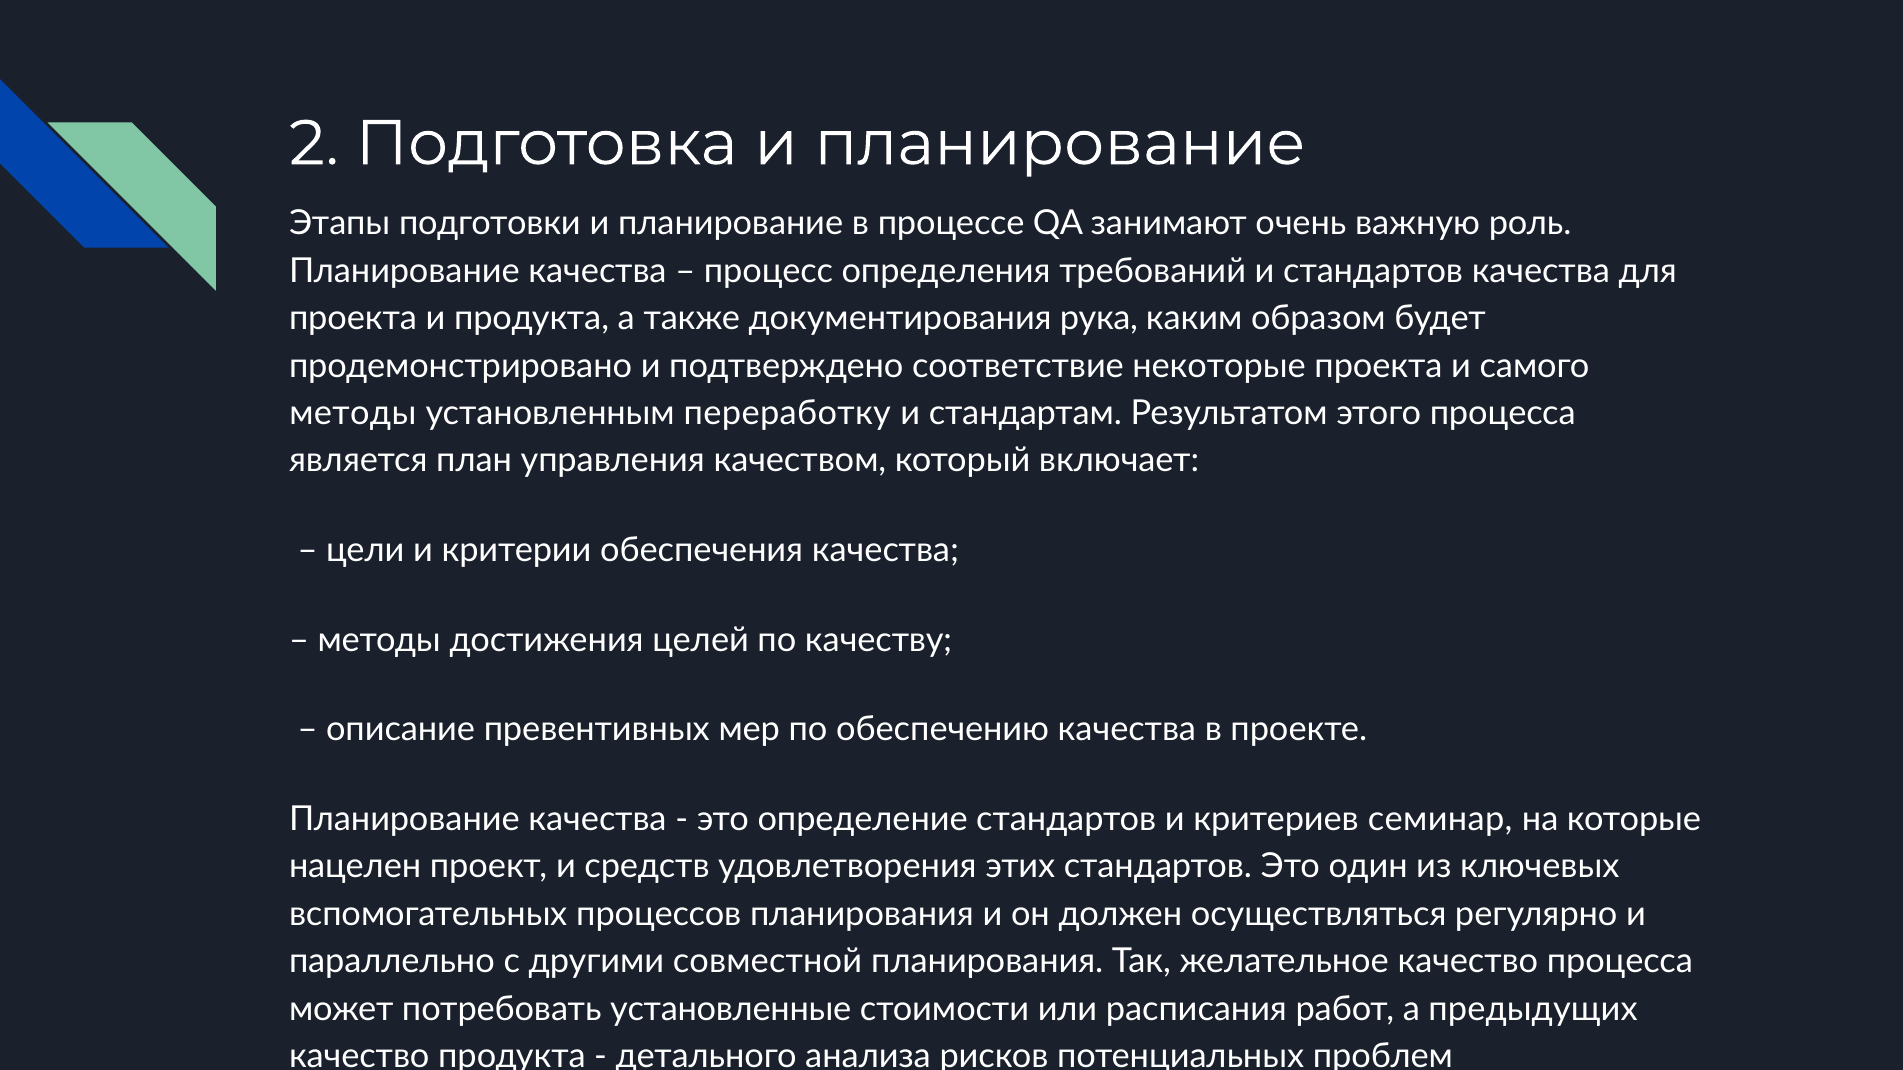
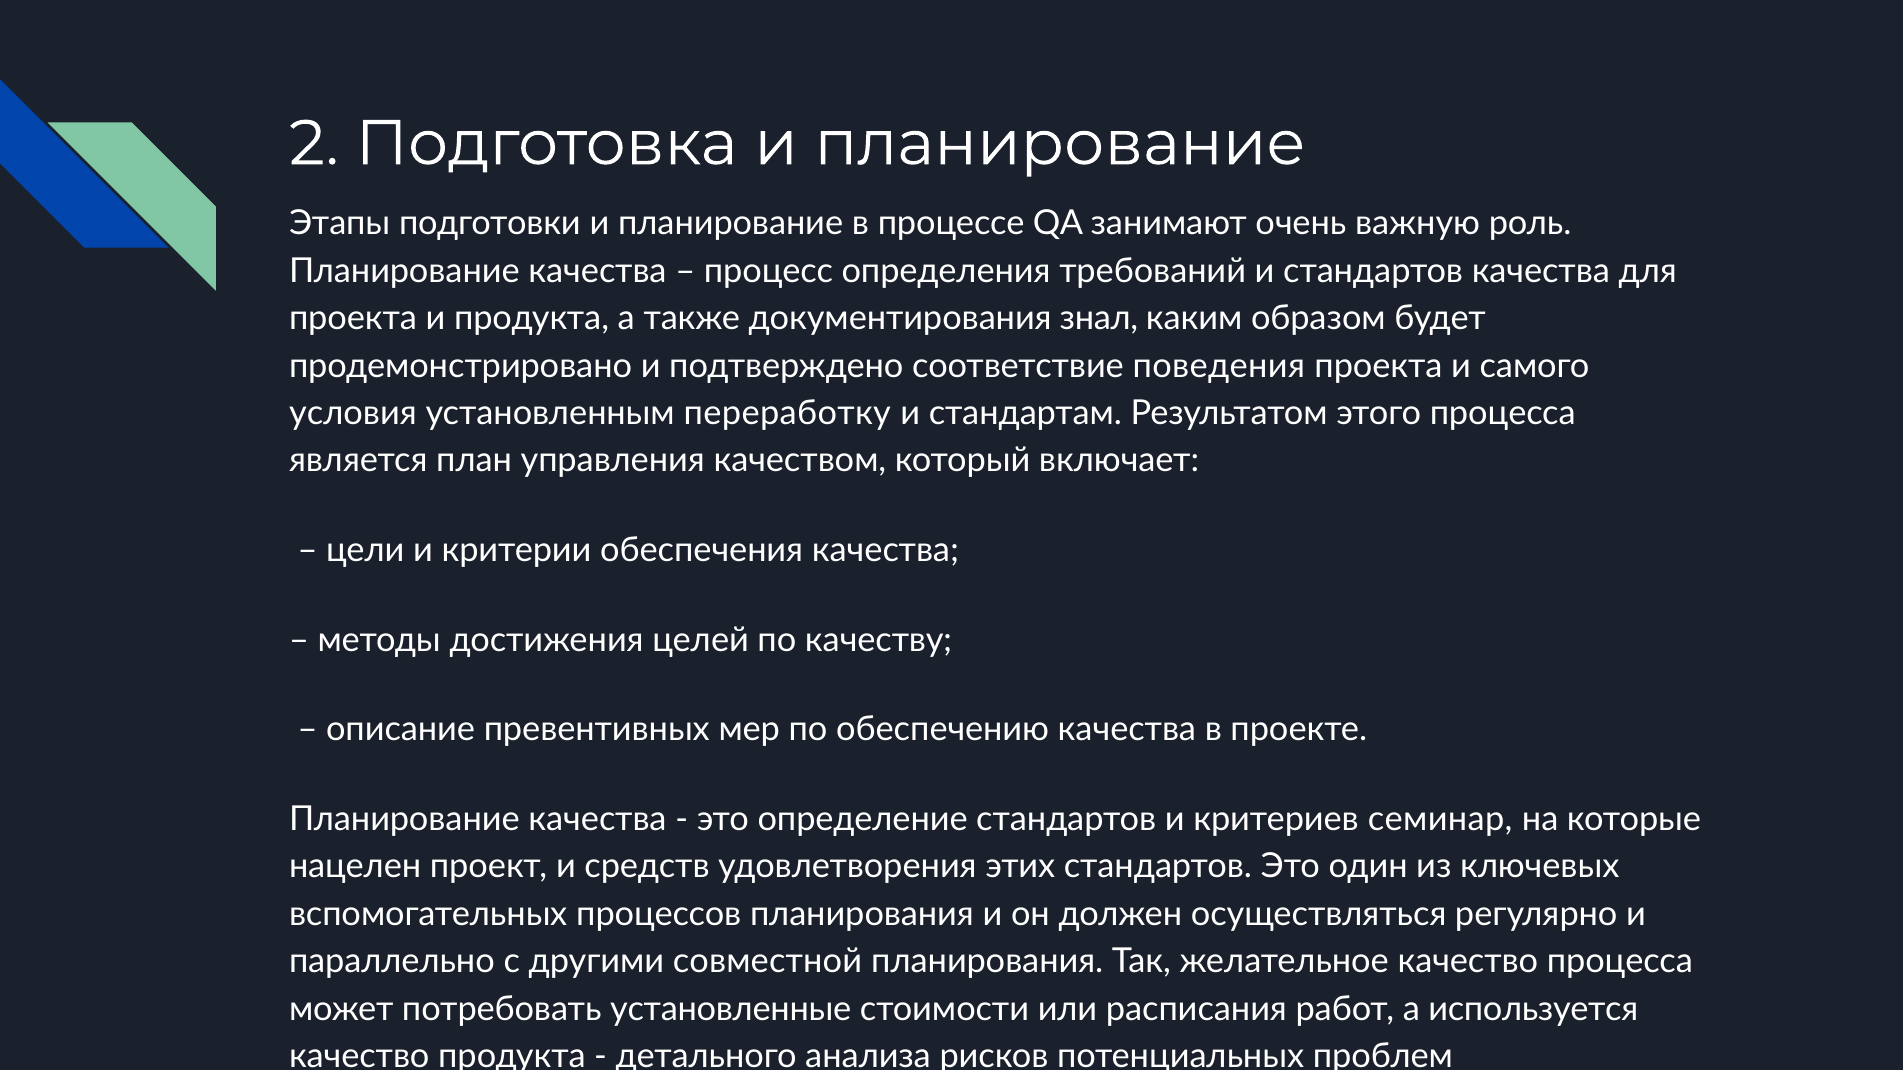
рука: рука -> знал (1099, 319)
некоторые: некоторые -> поведения (1219, 366)
методы: методы -> условия (353, 413)
предыдущих: предыдущих -> используется (1533, 1009)
